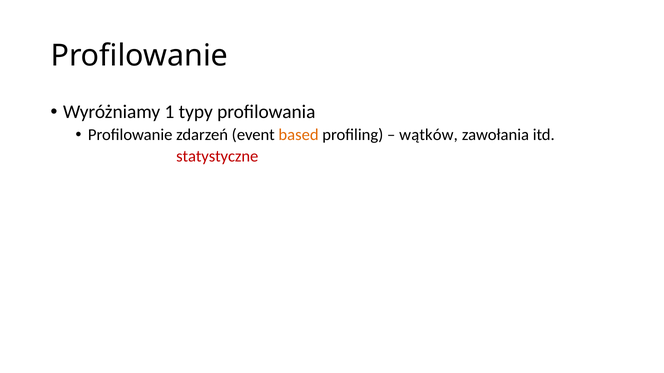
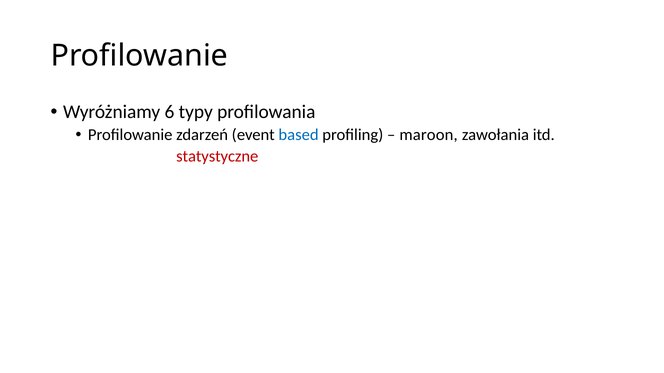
1: 1 -> 6 (169, 112)
based colour: orange -> blue (299, 135)
wątków: wątków -> maroon (429, 135)
